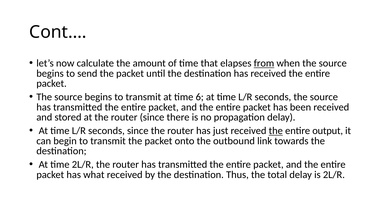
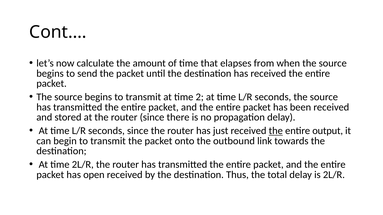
from underline: present -> none (264, 63)
6: 6 -> 2 (200, 97)
what: what -> open (94, 175)
